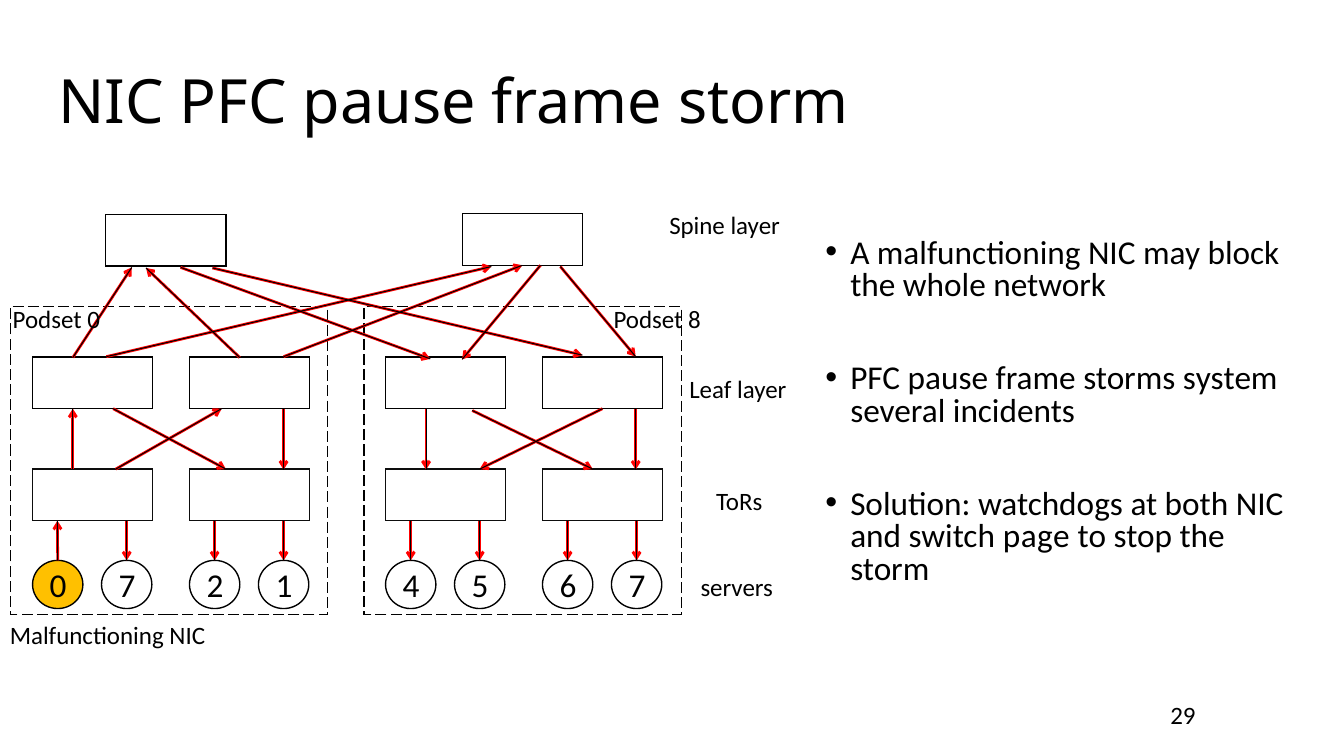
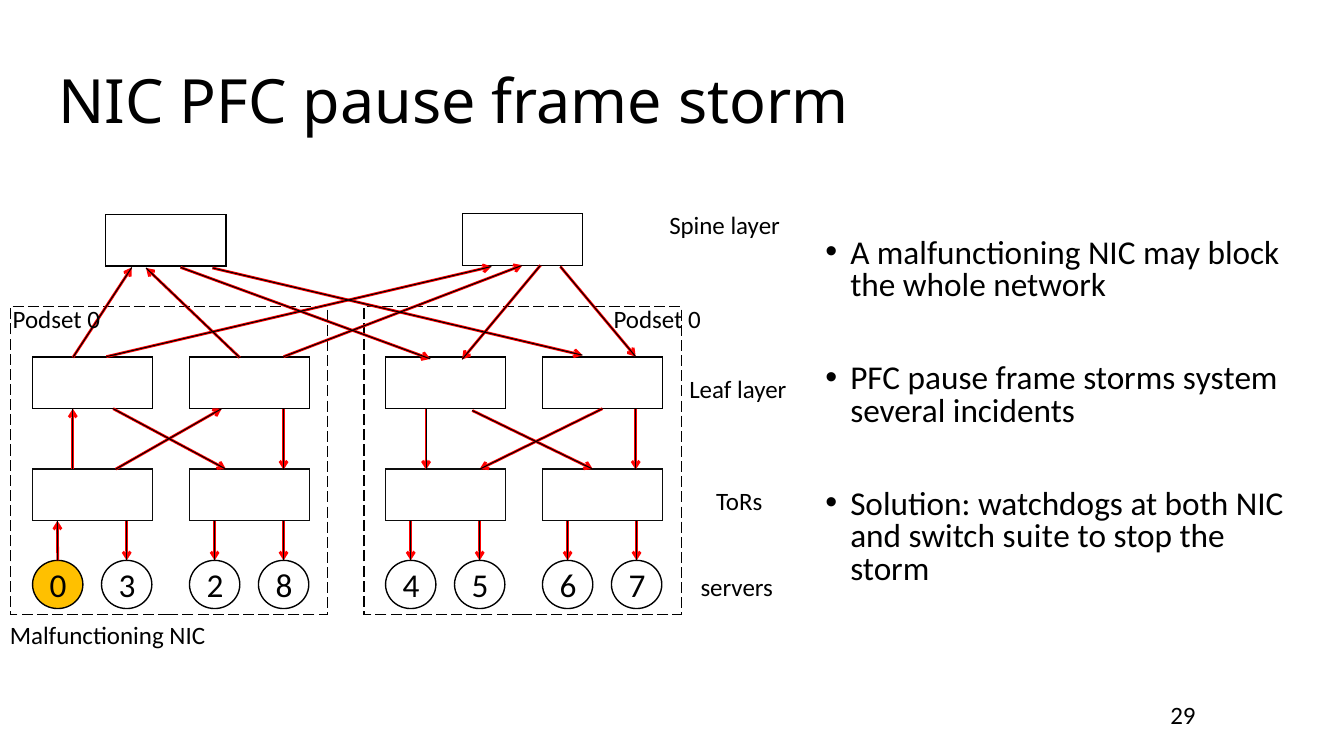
0 Podset 8: 8 -> 0 (694, 320)
page: page -> suite (1036, 537)
0 7: 7 -> 3 (127, 587)
1: 1 -> 8 (284, 587)
